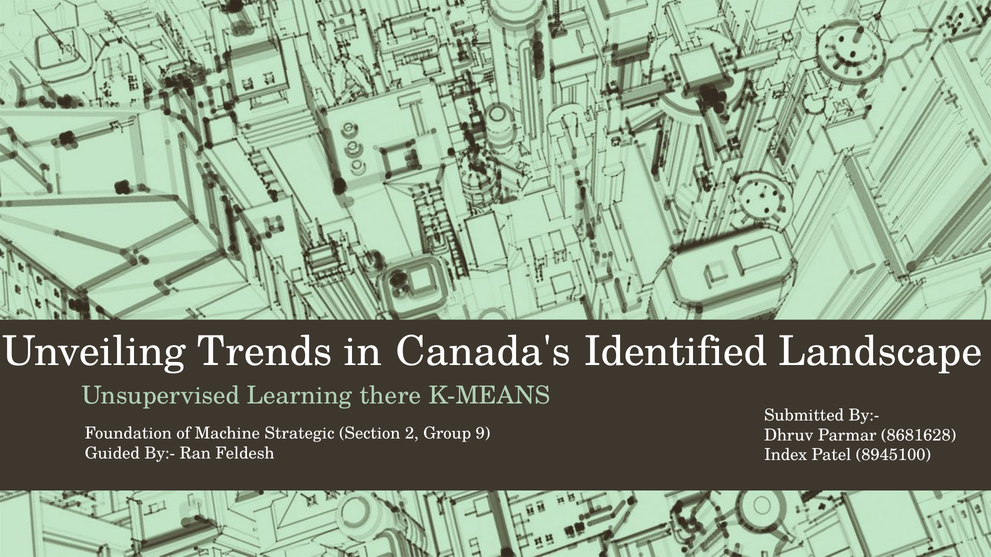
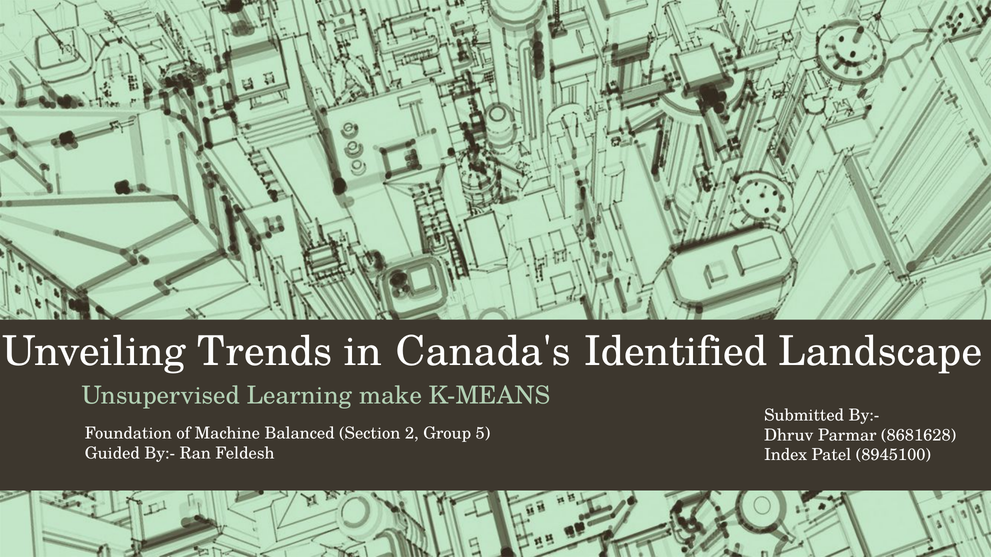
there: there -> make (391, 396)
Strategic: Strategic -> Balanced (300, 434)
9: 9 -> 5 (483, 434)
